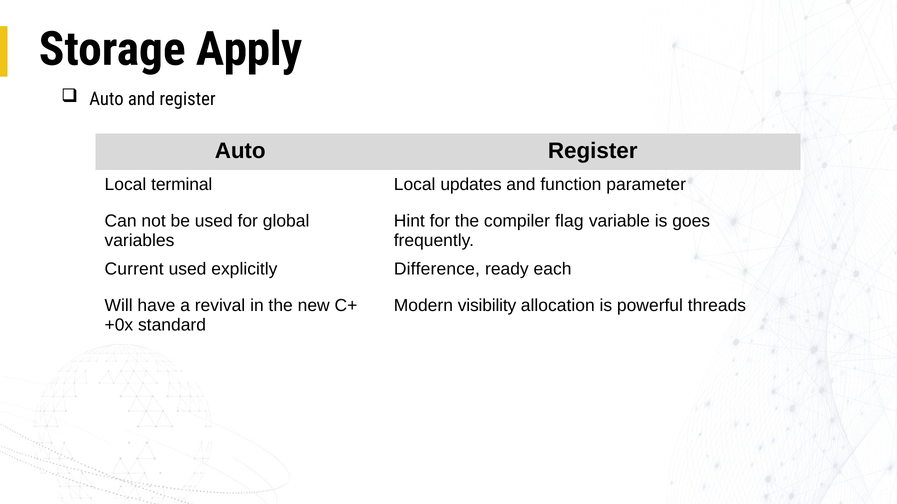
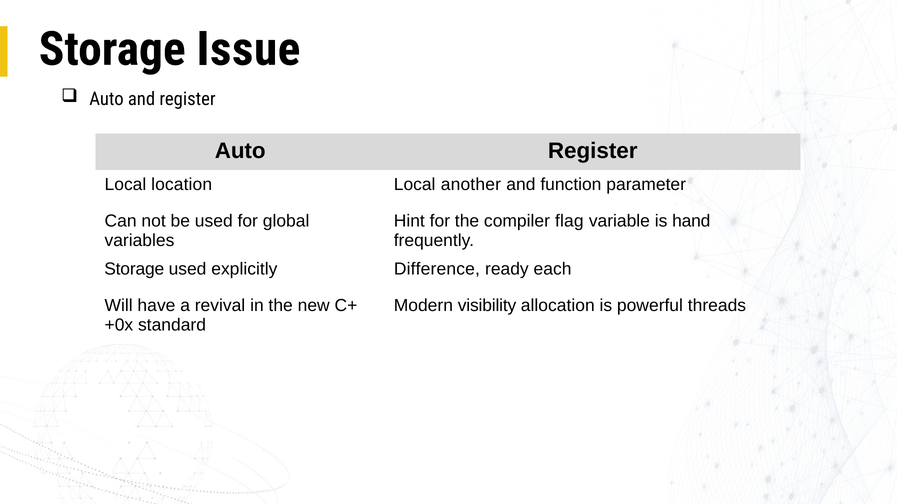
Apply: Apply -> Issue (248, 49)
terminal: terminal -> location (182, 185)
updates: updates -> another (471, 185)
goes: goes -> hand (691, 221)
Current: Current -> Storage (134, 269)
